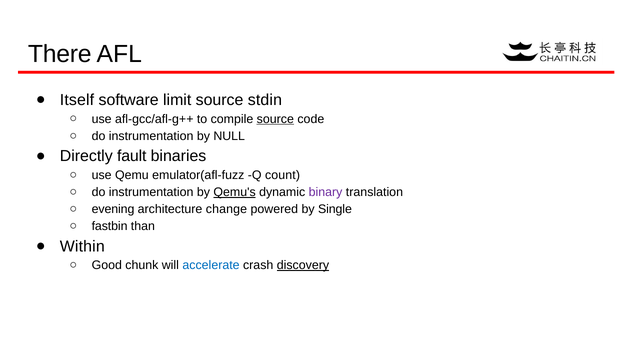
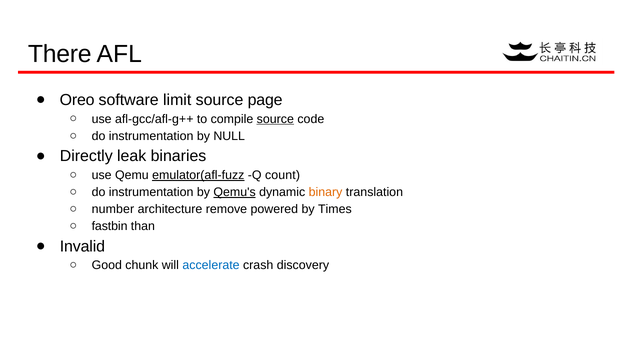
Itself: Itself -> Oreo (77, 100)
stdin: stdin -> page (265, 100)
fault: fault -> leak (132, 156)
emulator(afl-fuzz underline: none -> present (198, 175)
binary colour: purple -> orange (326, 192)
evening: evening -> number (113, 209)
change: change -> remove (226, 209)
Single: Single -> Times (335, 209)
Within: Within -> Invalid (82, 246)
discovery underline: present -> none (303, 265)
